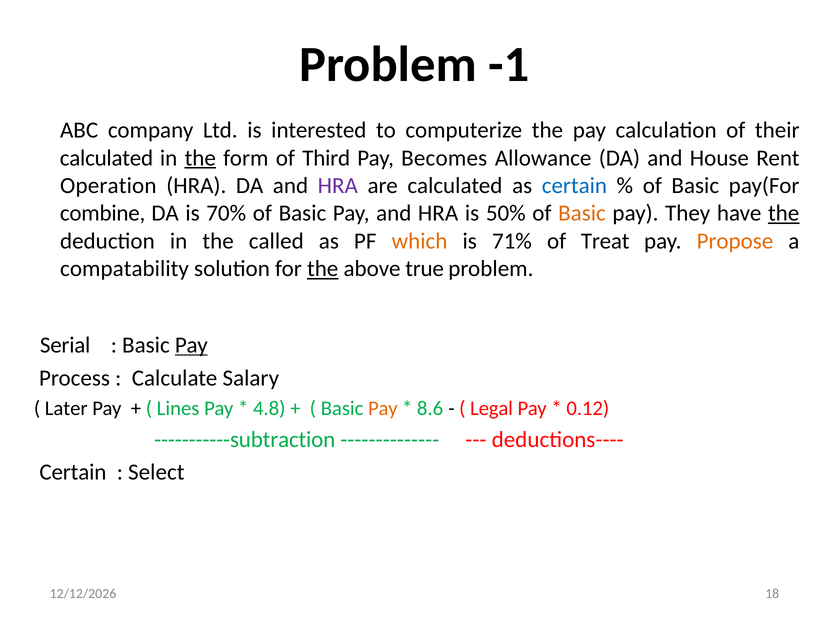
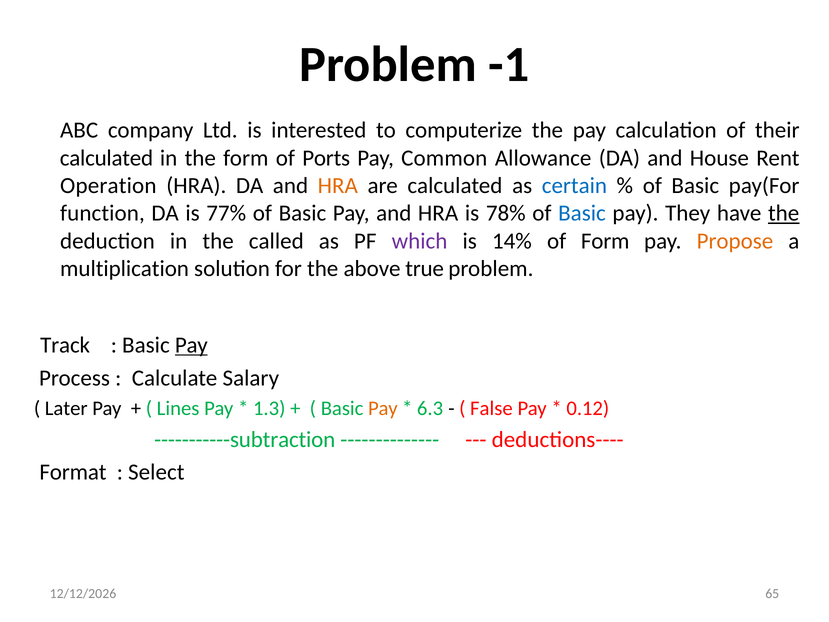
the underline: present -> none (200, 158)
Third: Third -> Ports (326, 158)
Becomes: Becomes -> Common (444, 158)
HRA colour: purple -> orange (338, 186)
combine: combine -> function (102, 213)
70%: 70% -> 77% (226, 213)
50%: 50% -> 78% (506, 213)
Basic colour: orange -> blue (582, 213)
which colour: orange -> purple (420, 241)
71%: 71% -> 14% (512, 241)
of Treat: Treat -> Form (605, 241)
compatability: compatability -> multiplication (125, 269)
the underline: present -> none (323, 269)
Serial: Serial -> Track (65, 345)
4.8: 4.8 -> 1.3 (269, 408)
8.6: 8.6 -> 6.3 (430, 408)
Legal: Legal -> False (491, 408)
Certain: Certain -> Format (73, 472)
18: 18 -> 65 (772, 594)
